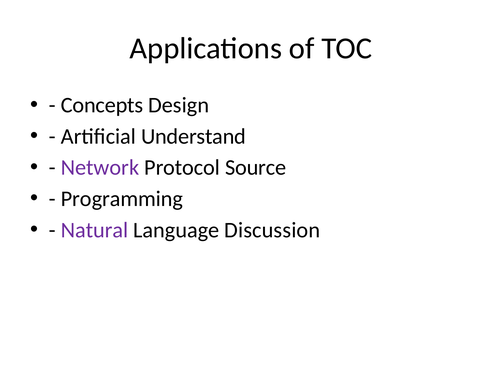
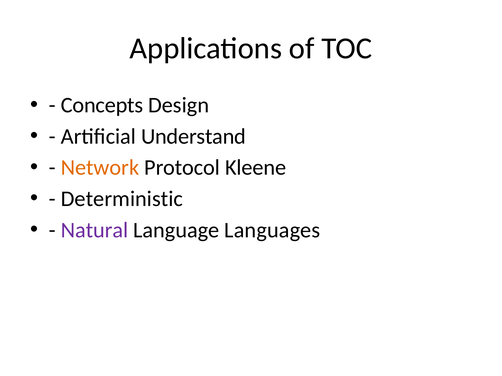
Network colour: purple -> orange (100, 168)
Source: Source -> Kleene (256, 168)
Programming: Programming -> Deterministic (122, 199)
Discussion: Discussion -> Languages (272, 230)
